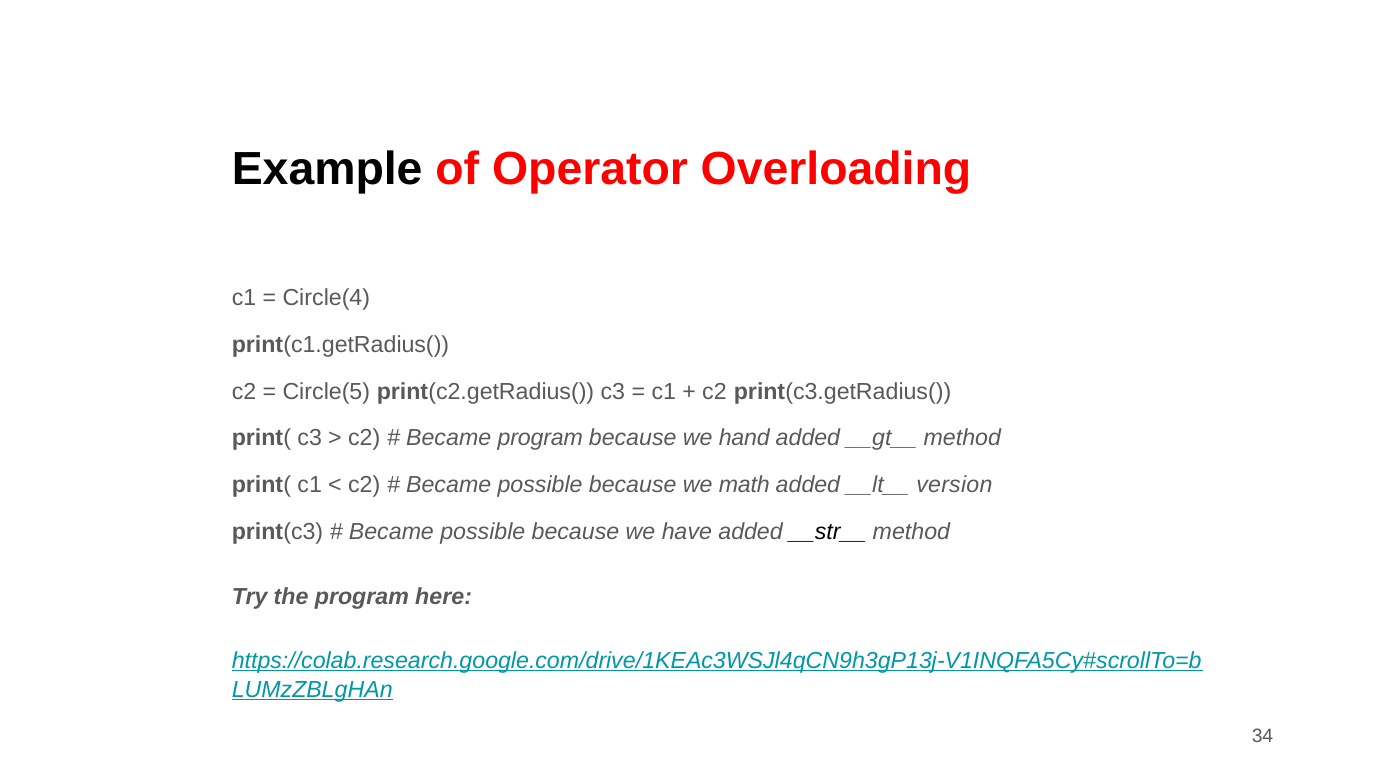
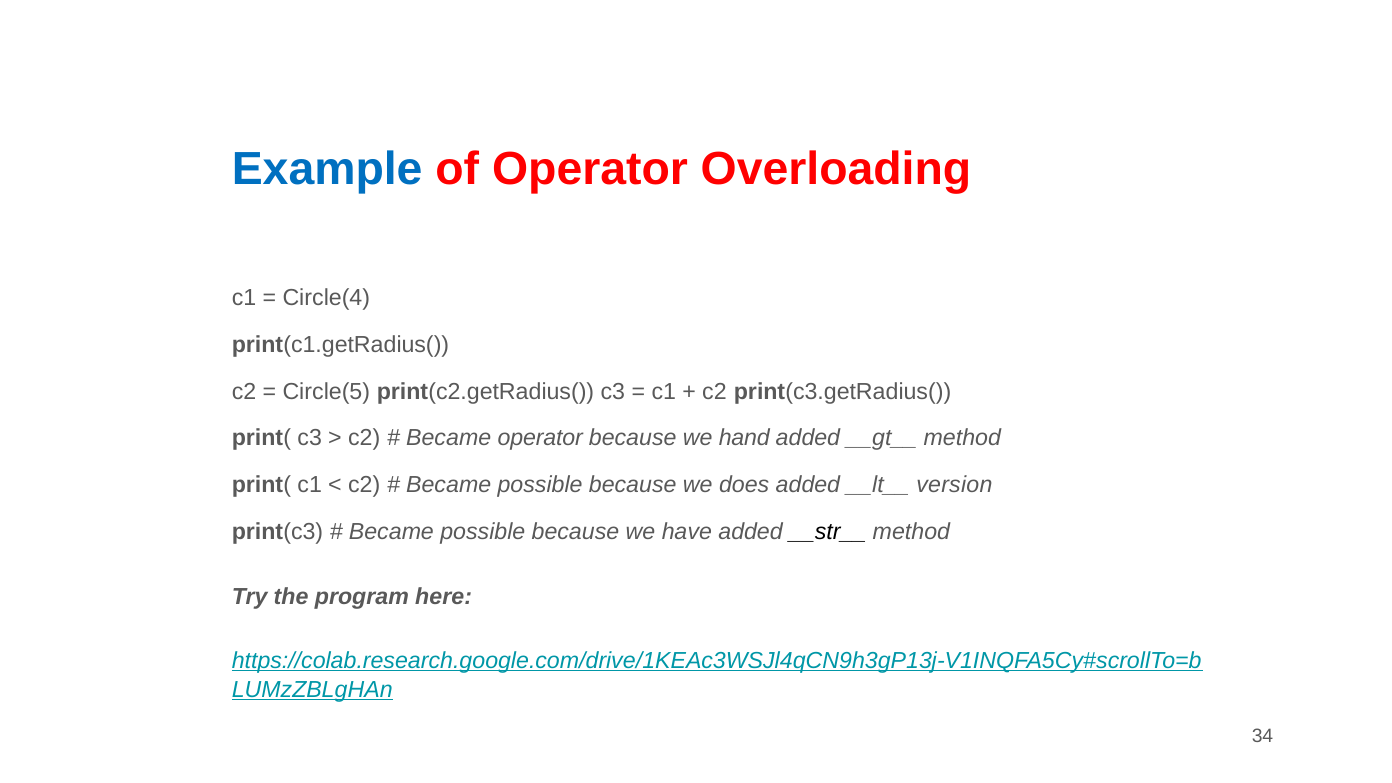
Example colour: black -> blue (327, 169)
Became program: program -> operator (540, 438)
math: math -> does (744, 485)
